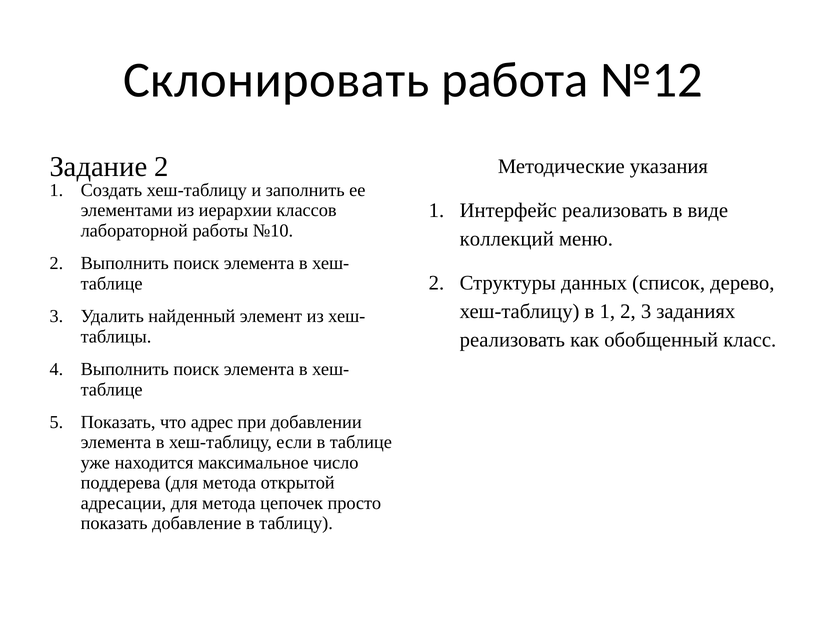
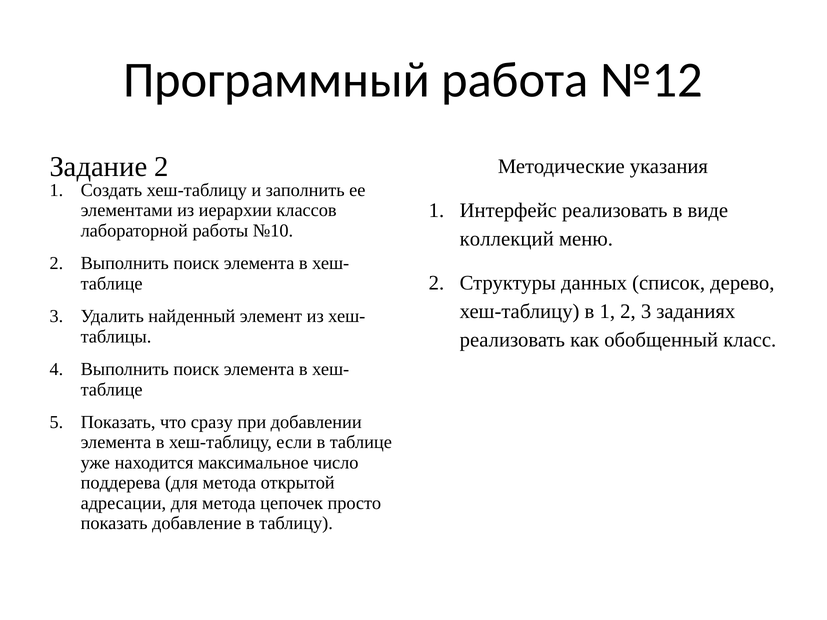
Склонировать: Склонировать -> Программный (276, 80)
адрес: адрес -> сразу (212, 422)
